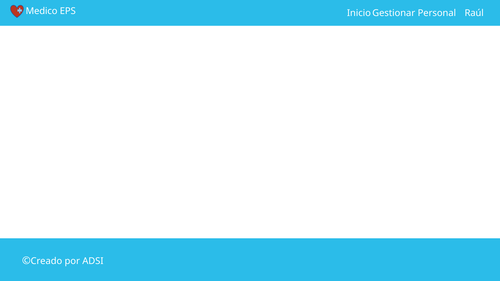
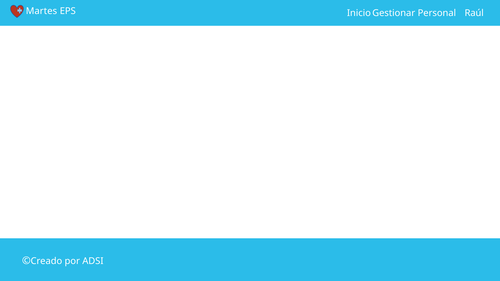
Medico: Medico -> Martes (41, 11)
